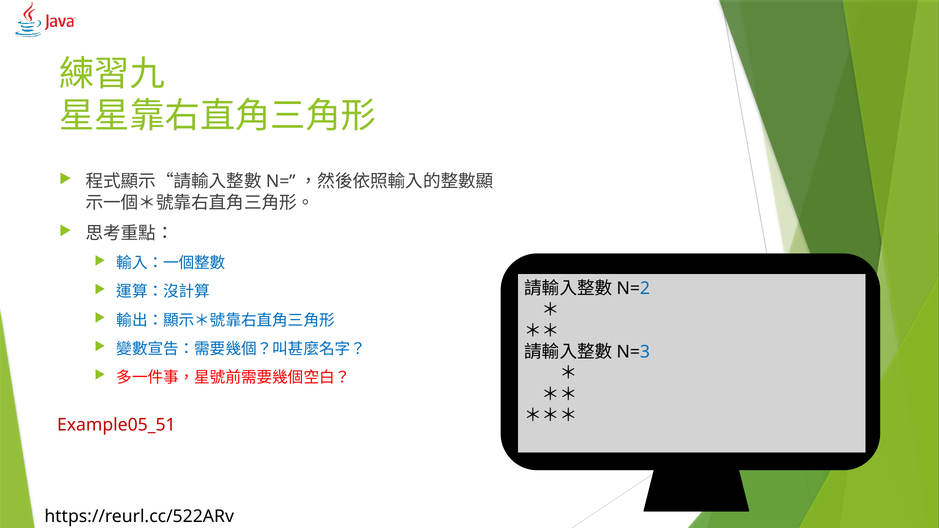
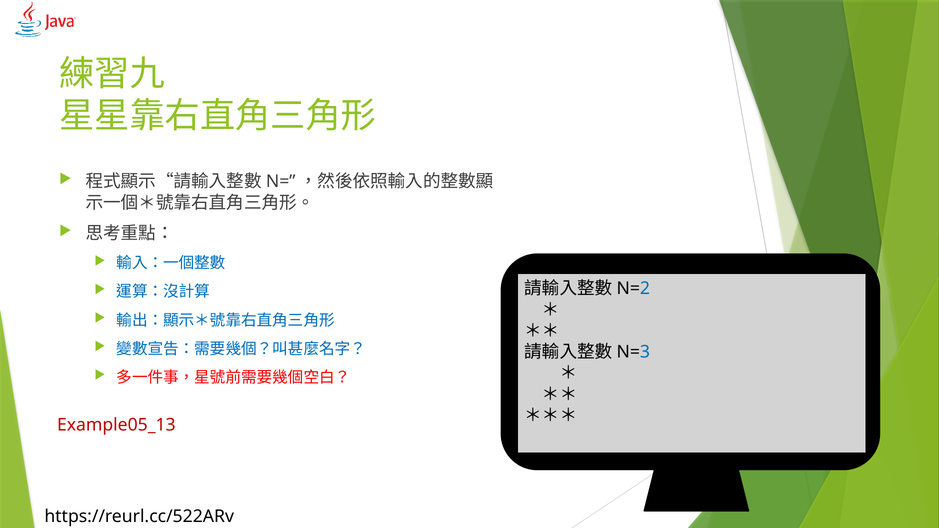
Example05_51: Example05_51 -> Example05_13 (116, 425)
